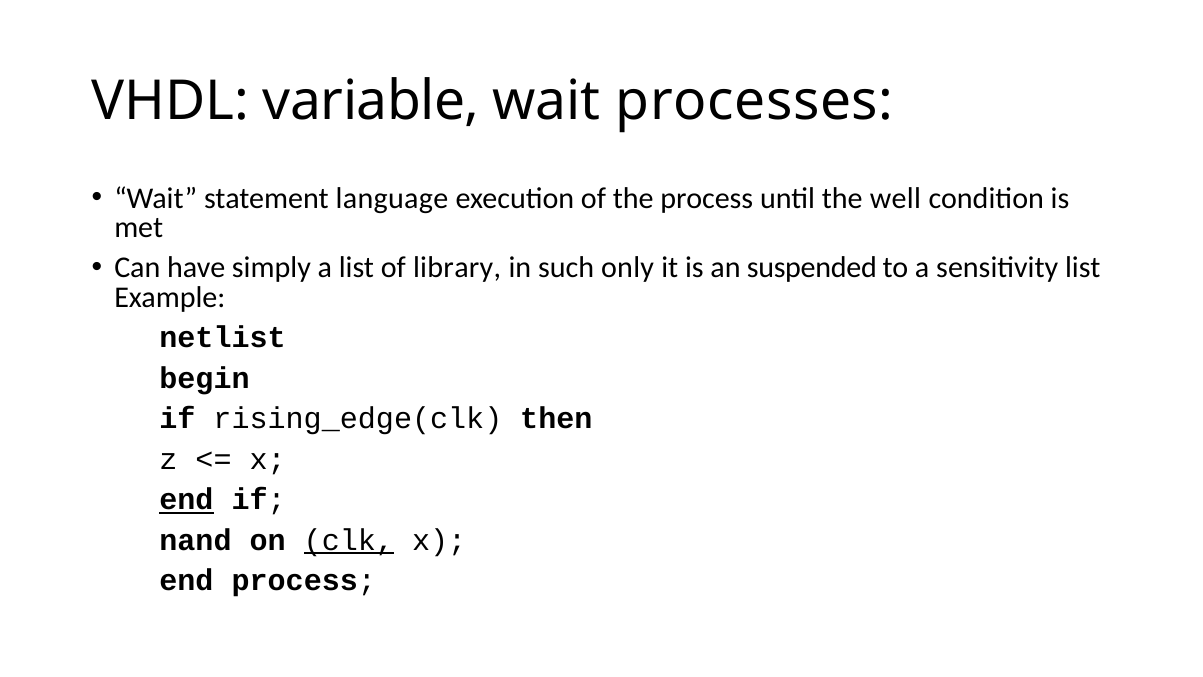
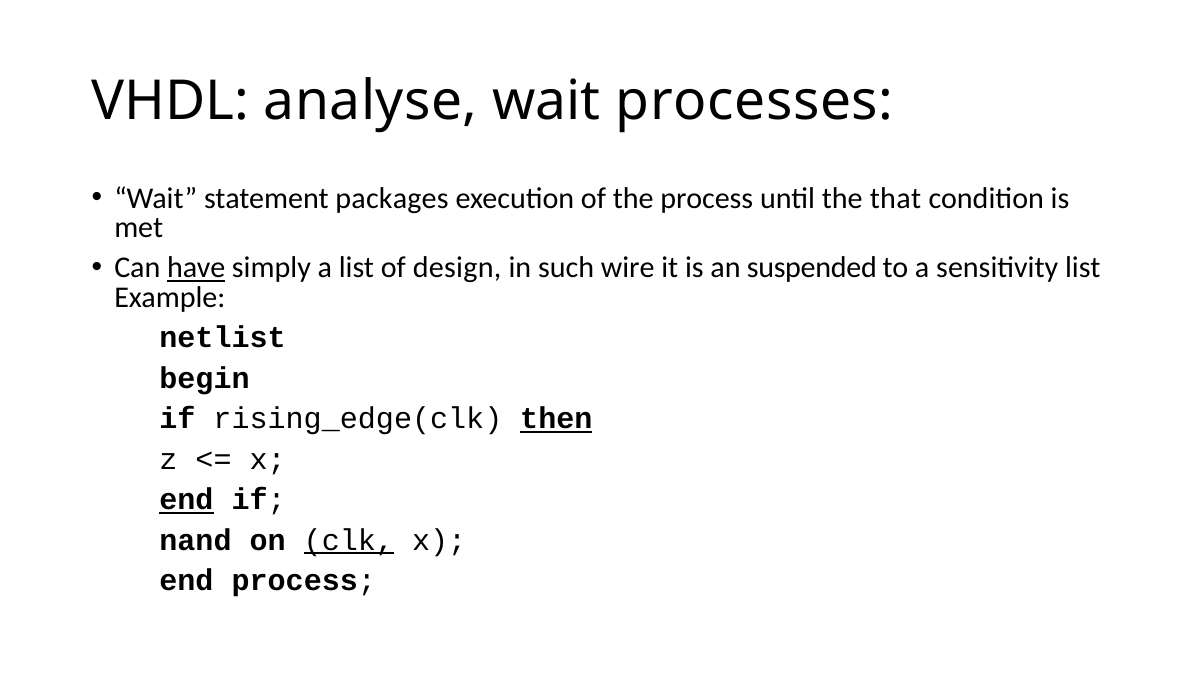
variable: variable -> analyse (371, 101)
language: language -> packages (392, 198)
well: well -> that (895, 198)
have underline: none -> present (196, 268)
library: library -> design (457, 268)
only: only -> wire (628, 268)
then underline: none -> present (556, 419)
